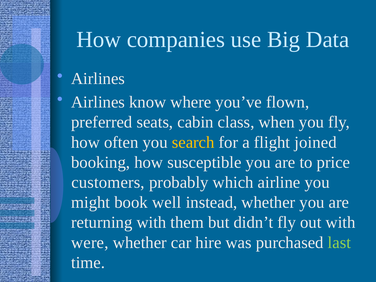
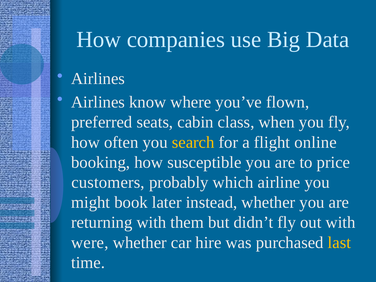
joined: joined -> online (316, 142)
well: well -> later (167, 202)
last colour: light green -> yellow (339, 243)
